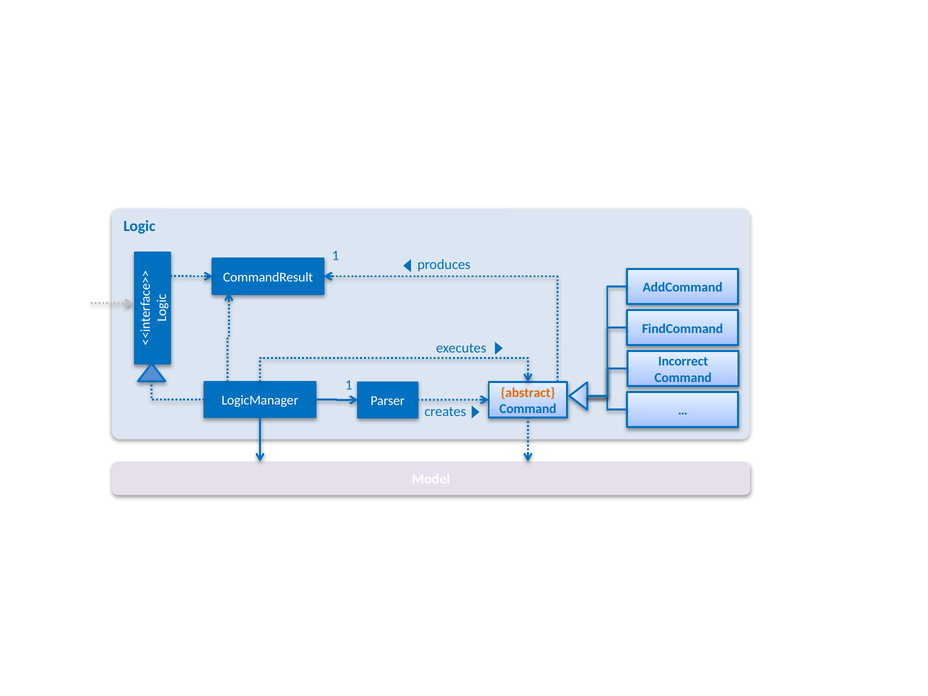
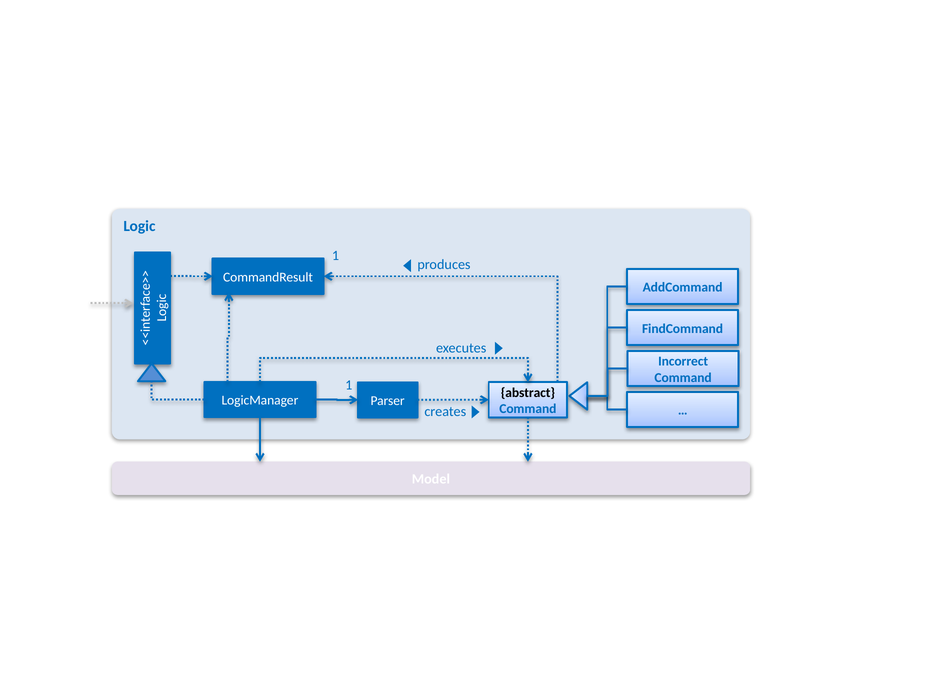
abstract colour: orange -> black (528, 393)
